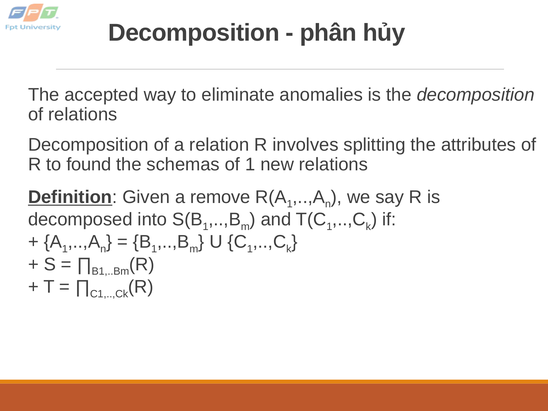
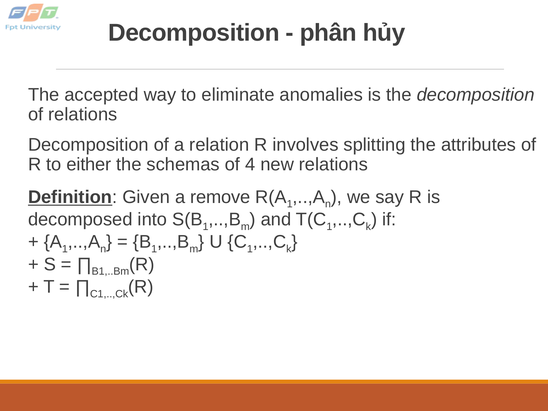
found: found -> either (89, 165)
of 1: 1 -> 4 (250, 165)
